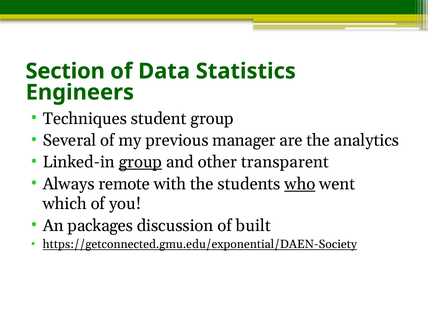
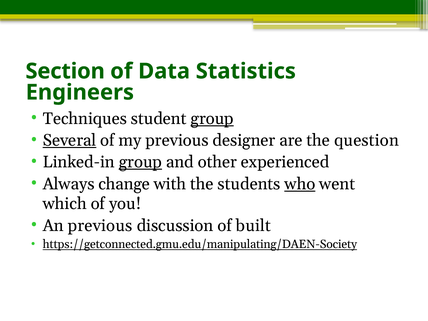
group underline: none -> present (212, 119)
Several underline: none -> present (70, 140)
manager: manager -> designer (244, 140)
analytics: analytics -> question (367, 140)
transparent: transparent -> experienced (285, 162)
remote: remote -> change (124, 184)
An packages: packages -> previous (100, 226)
https://getconnected.gmu.edu/exponential/DAEN-Society: https://getconnected.gmu.edu/exponential/DAEN-Society -> https://getconnected.gmu.edu/manipulating/DAEN-Society (200, 244)
